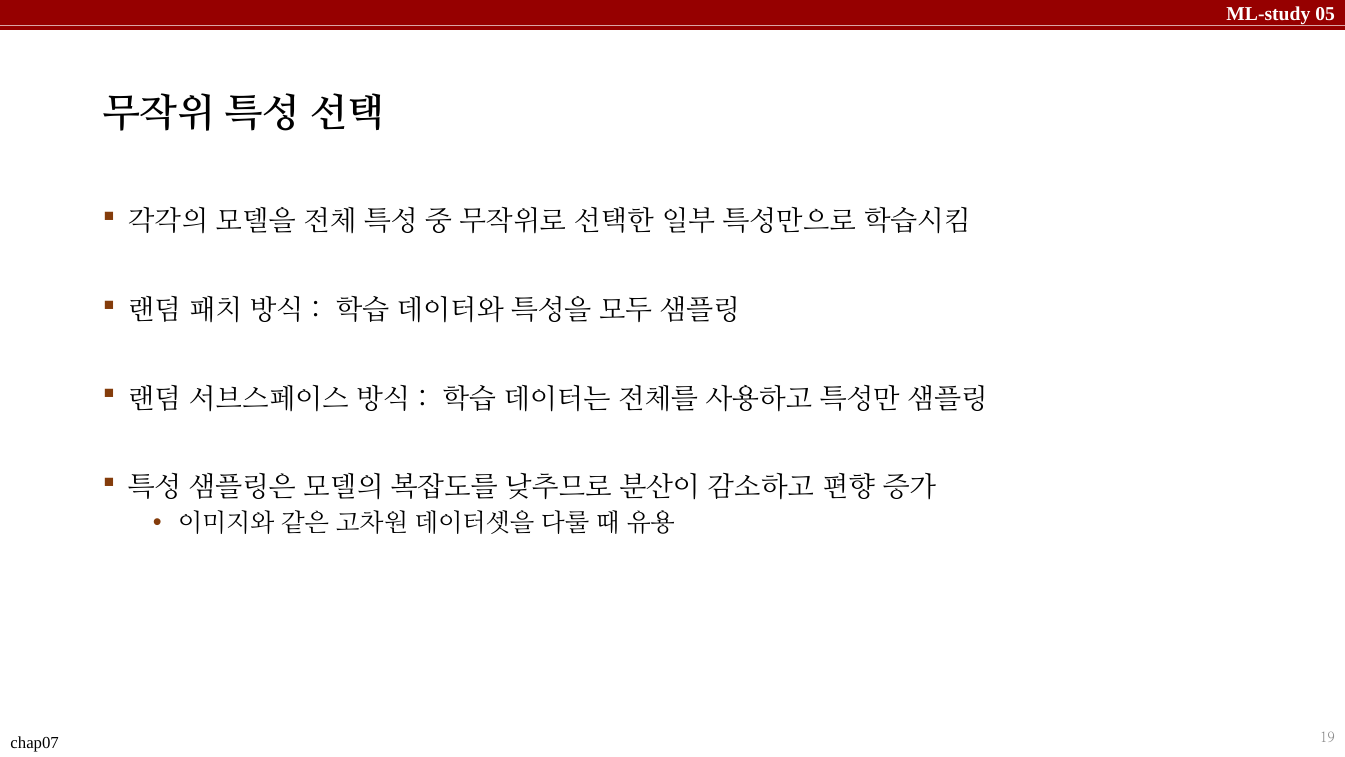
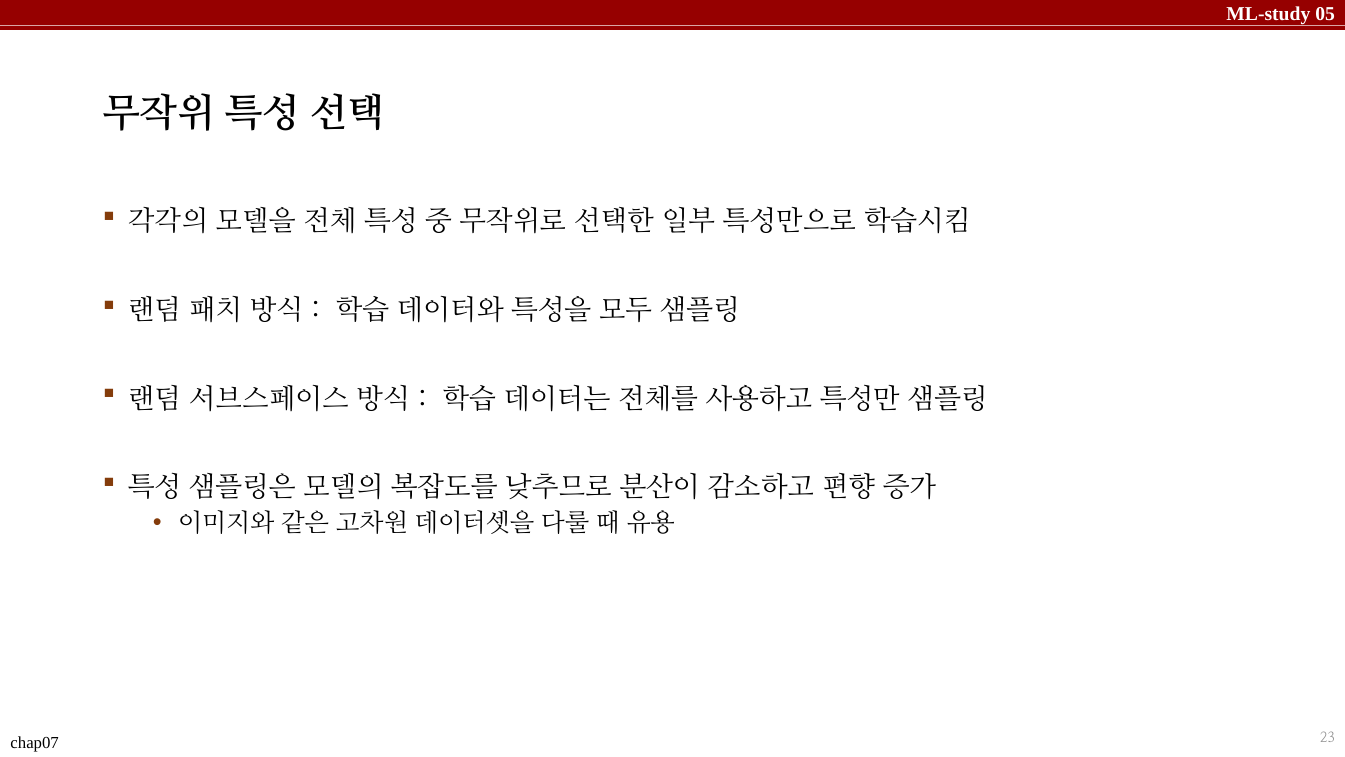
19: 19 -> 23 (1327, 737)
